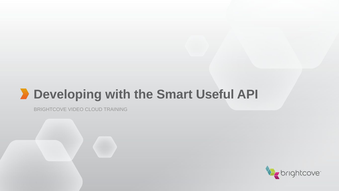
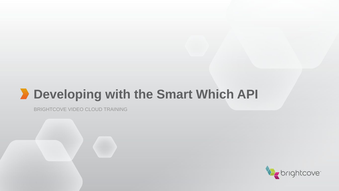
Useful: Useful -> Which (215, 94)
